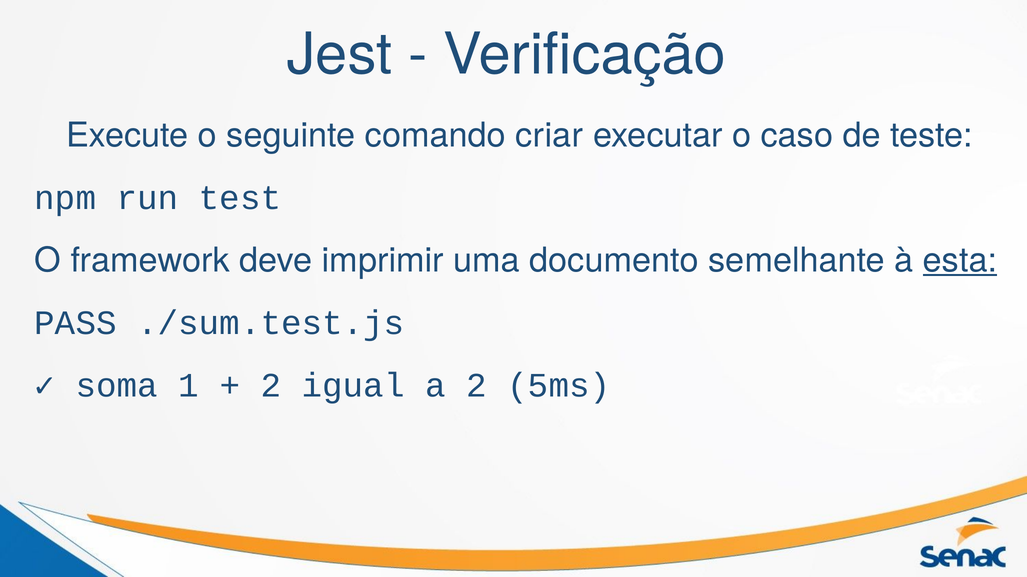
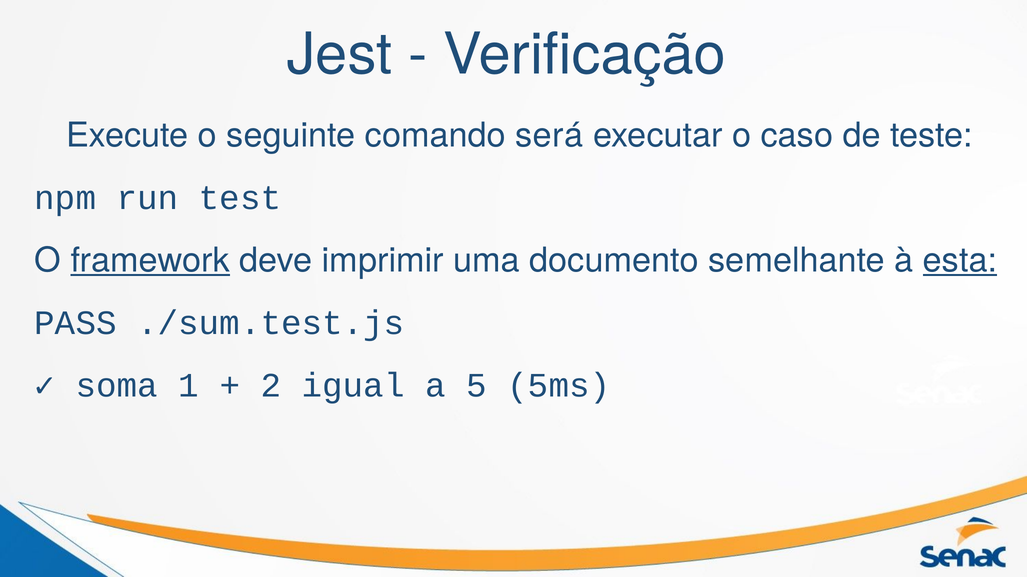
criar: criar -> será (549, 136)
framework underline: none -> present (150, 261)
a 2: 2 -> 5 (477, 386)
